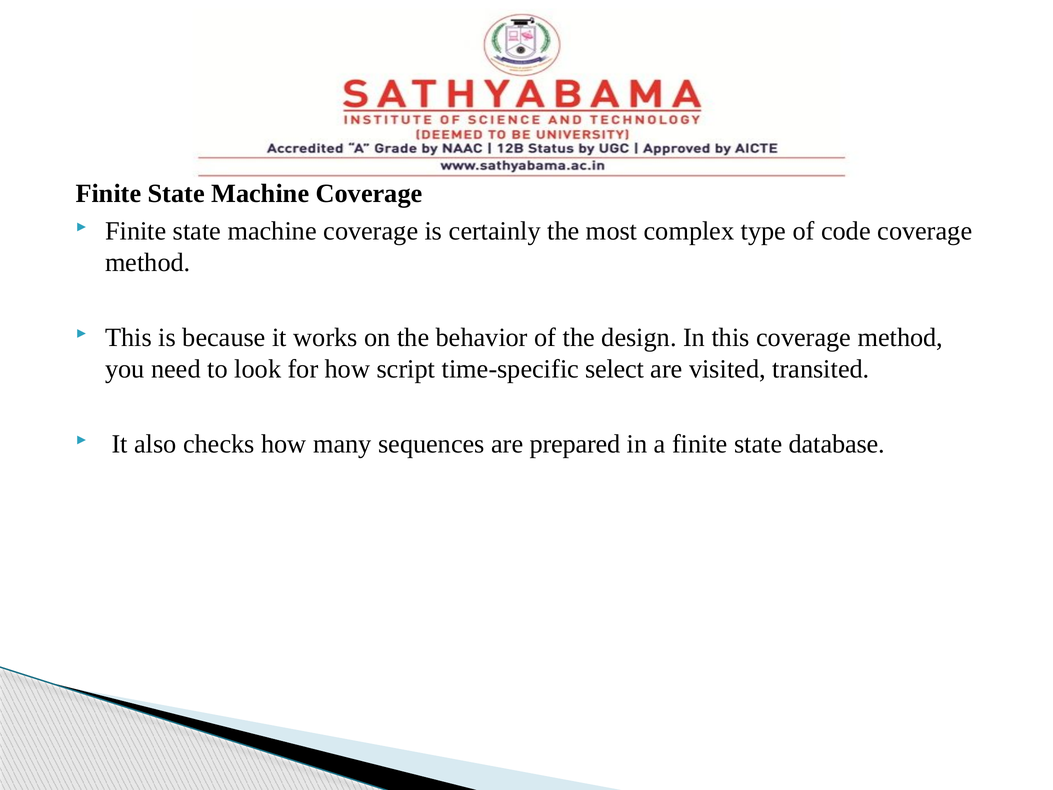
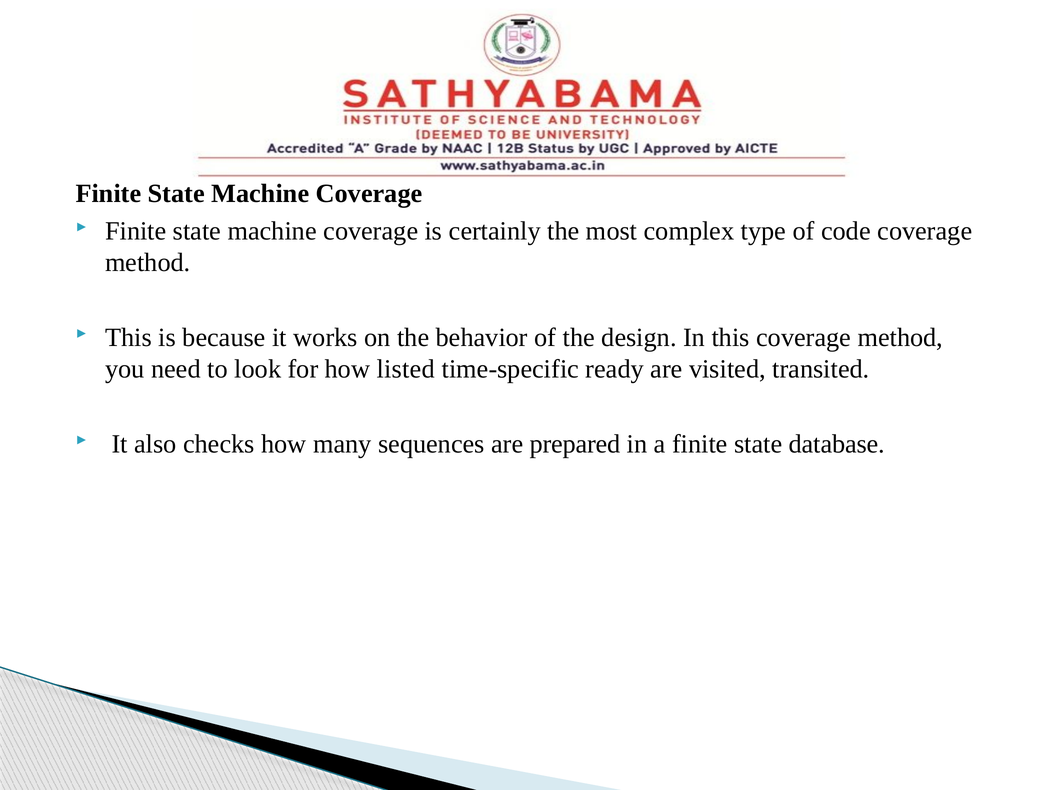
script: script -> listed (406, 369)
select: select -> ready (615, 369)
